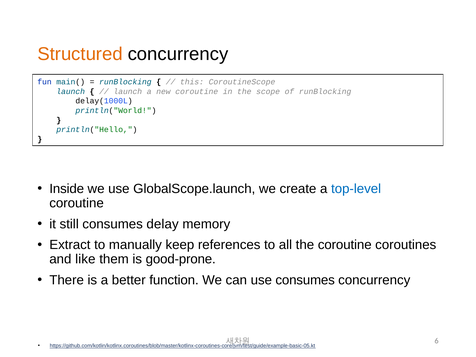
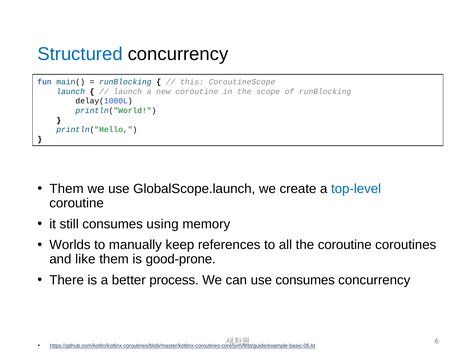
Structured colour: orange -> blue (80, 54)
Inside: Inside -> Them (67, 189)
delay: delay -> using (163, 224)
Extract: Extract -> Worlds (70, 245)
function: function -> process (174, 280)
